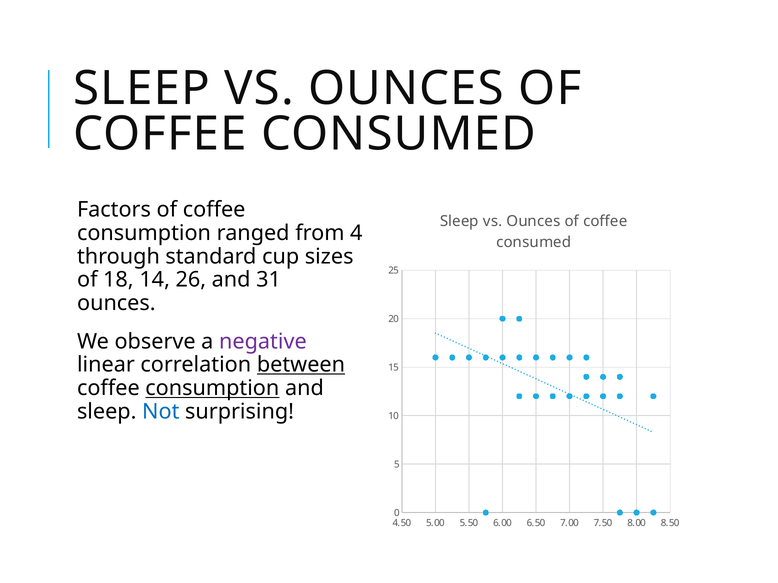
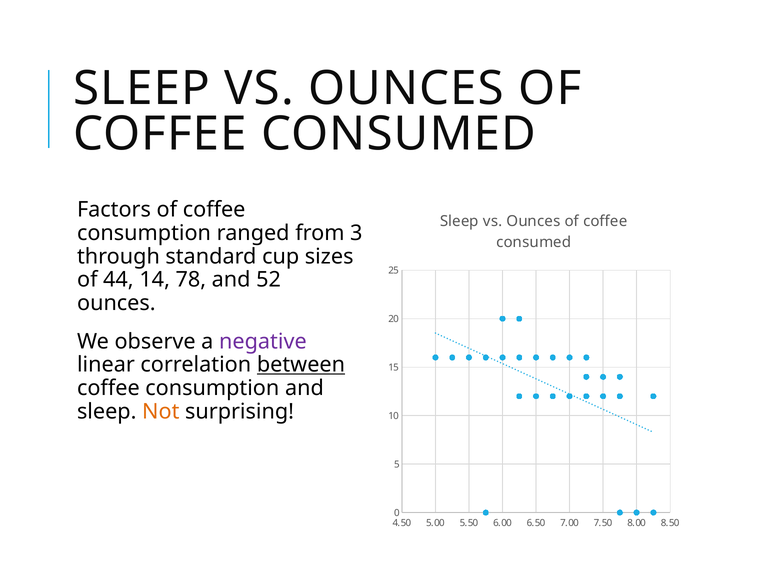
4: 4 -> 3 (356, 233)
18: 18 -> 44 (118, 280)
26: 26 -> 78 (191, 280)
31: 31 -> 52 (269, 280)
consumption underline: present -> none (212, 388)
Not colour: blue -> orange (161, 412)
